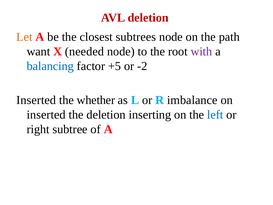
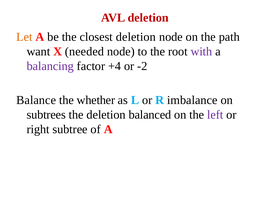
closest subtrees: subtrees -> deletion (136, 37)
balancing colour: blue -> purple (50, 66)
+5: +5 -> +4 (115, 66)
Inserted: Inserted -> Balance (36, 100)
inserted: inserted -> subtrees (46, 114)
inserting: inserting -> balanced (150, 114)
left colour: blue -> purple (215, 114)
